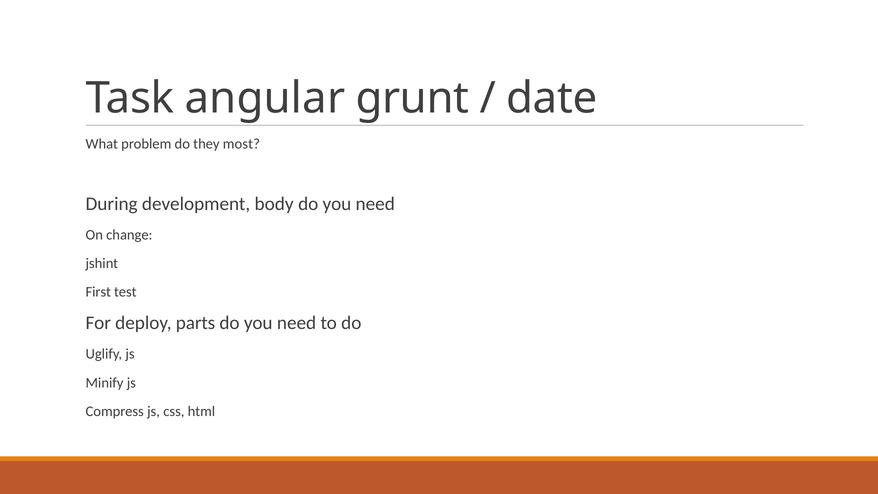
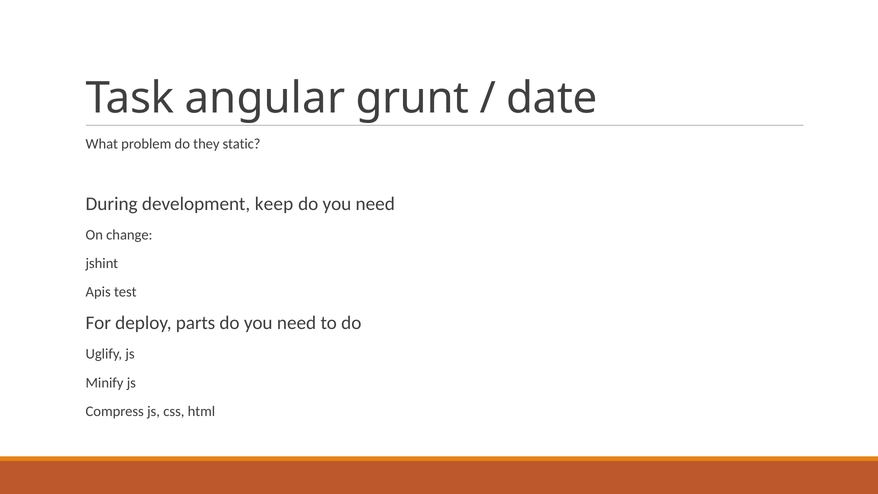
most: most -> static (241, 144)
body: body -> keep (274, 204)
First: First -> Apis (98, 292)
